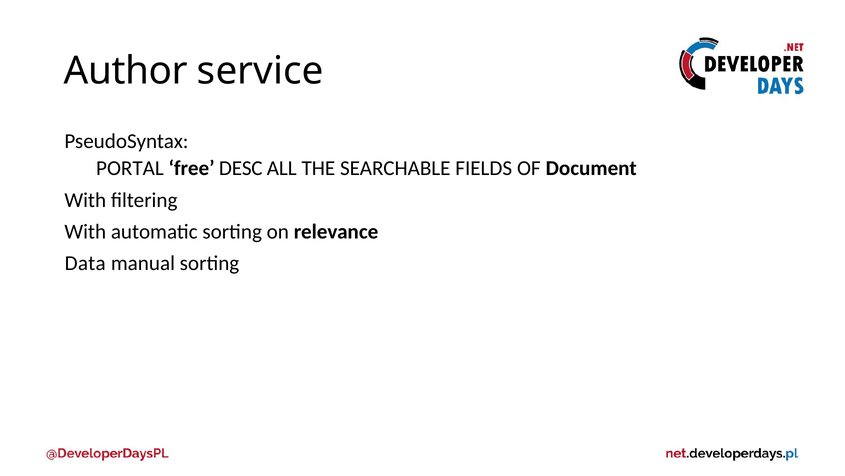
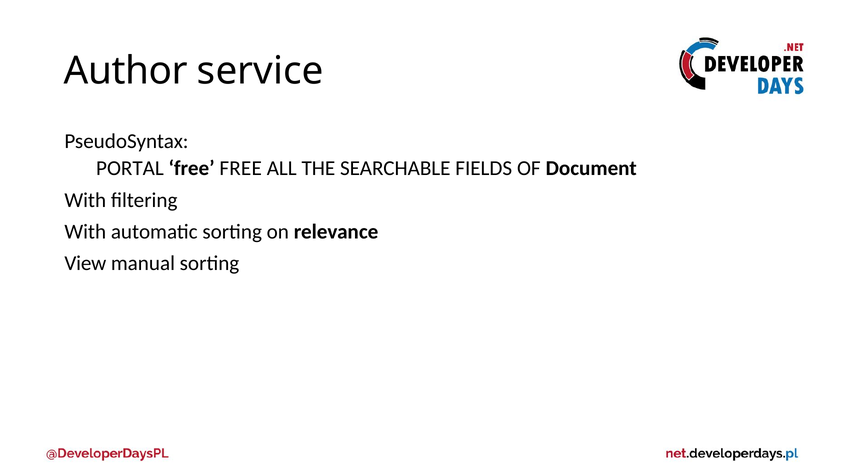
free DESC: DESC -> FREE (241, 168)
Data: Data -> View (85, 263)
